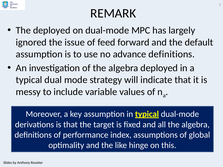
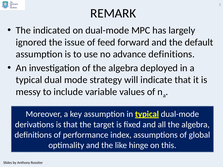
The deployed: deployed -> indicated (52, 30)
